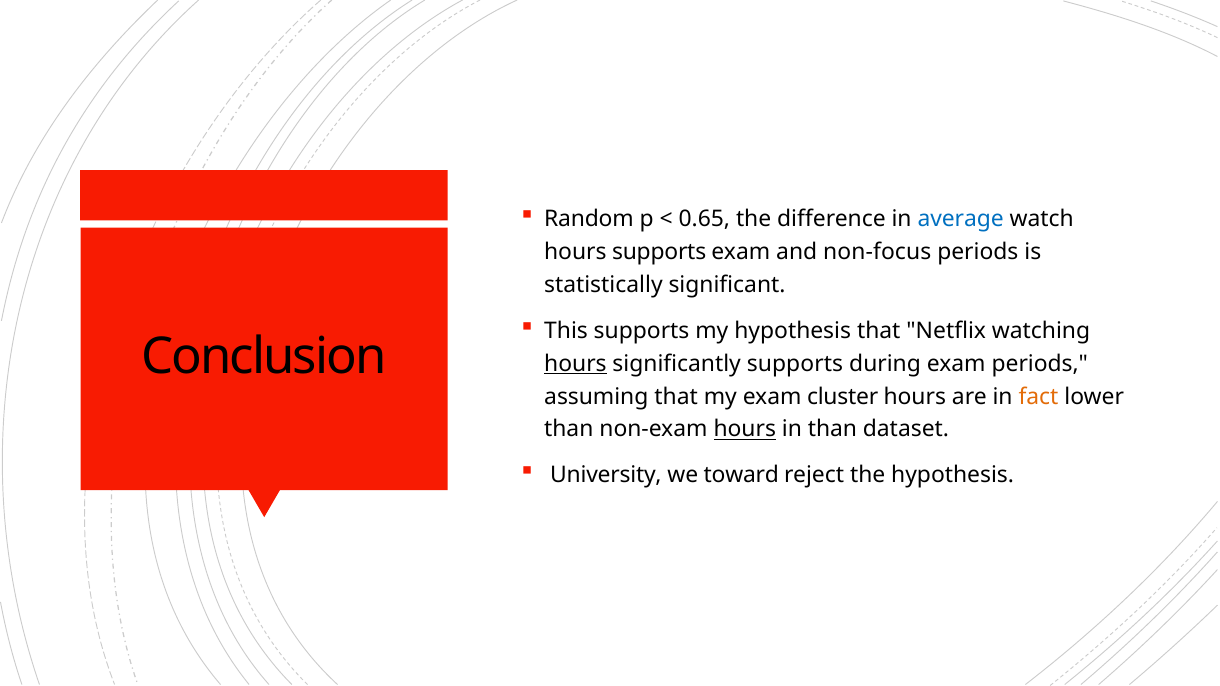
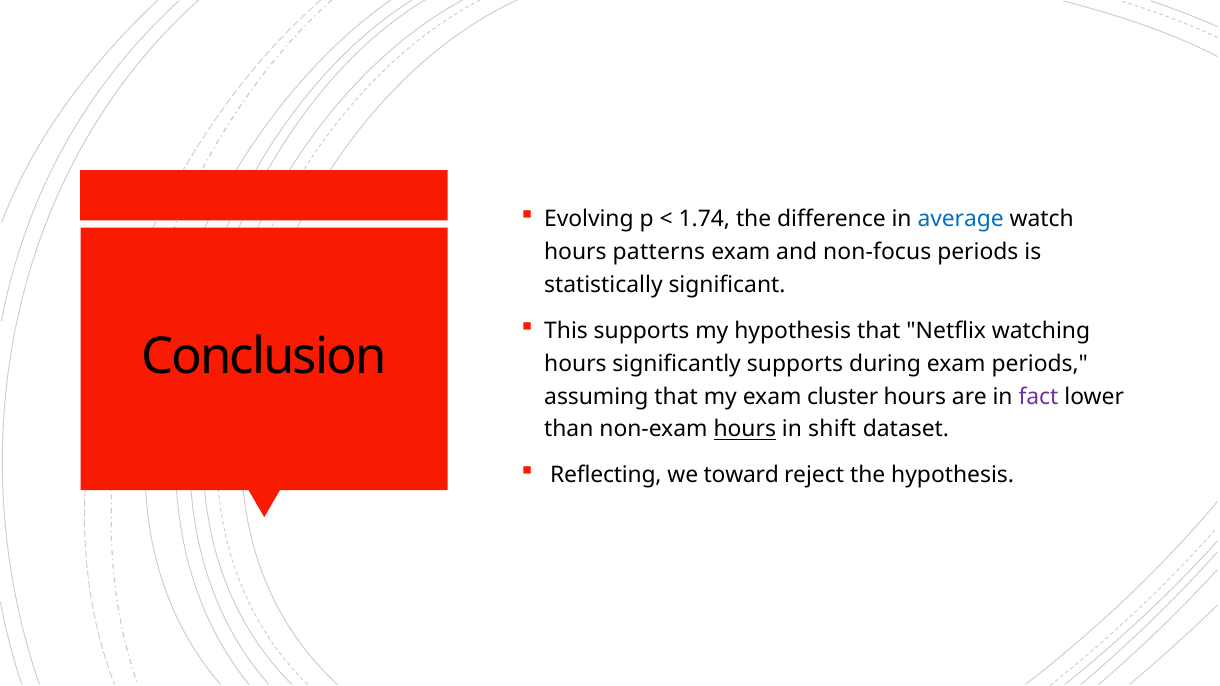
Random: Random -> Evolving (589, 219)
0.65: 0.65 -> 1.74 (704, 219)
hours supports: supports -> patterns (659, 252)
hours underline: present -> none (575, 364)
fact colour: orange -> purple (1039, 397)
in than: than -> shift (832, 430)
University: University -> Reflecting (606, 475)
